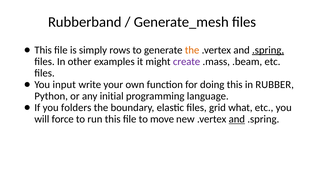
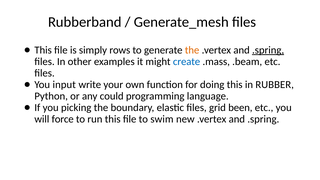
create colour: purple -> blue (187, 62)
initial: initial -> could (112, 96)
folders: folders -> picking (76, 108)
what: what -> been (240, 108)
move: move -> swim (162, 119)
and underline: present -> none (237, 119)
